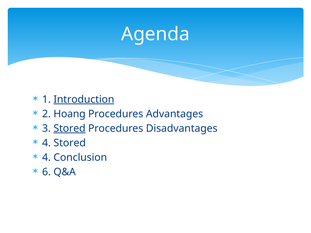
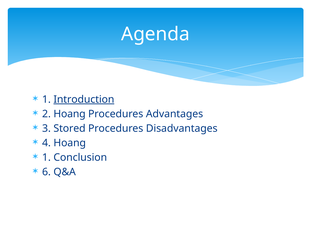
Stored underline: present -> none (69, 129)
4 Stored: Stored -> Hoang (70, 143)
4: 4 -> 1 (46, 158)
